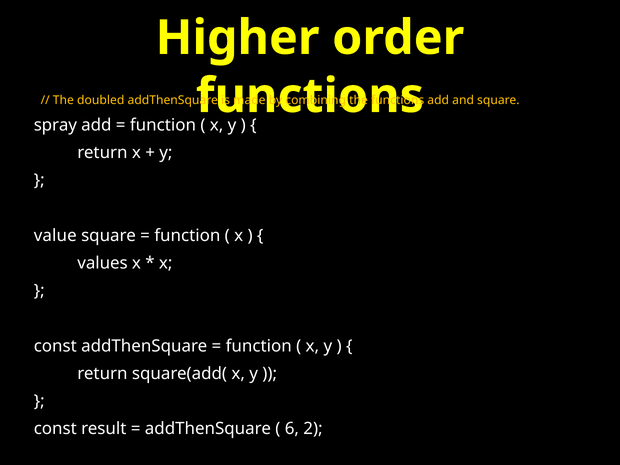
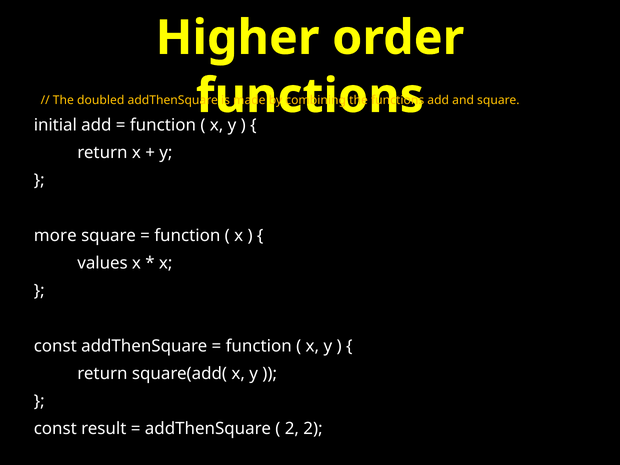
spray: spray -> initial (55, 125)
value: value -> more (55, 236)
6: 6 -> 2 (292, 429)
